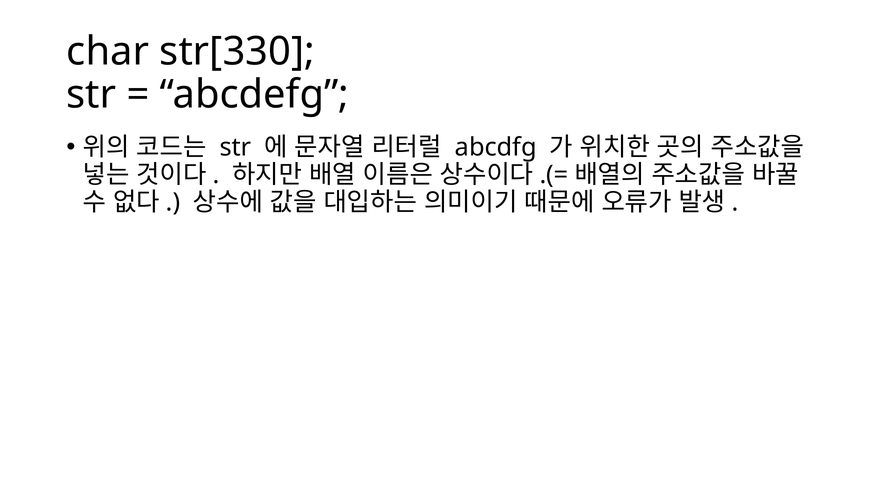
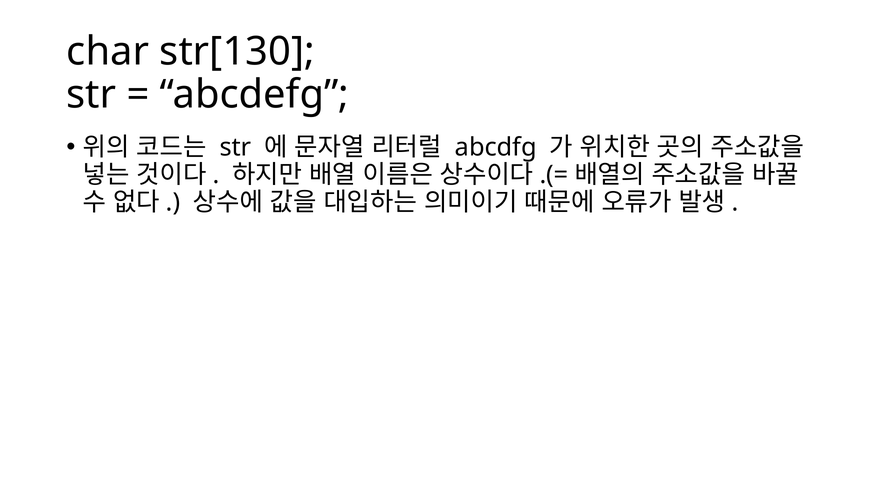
str[330: str[330 -> str[130 (237, 52)
